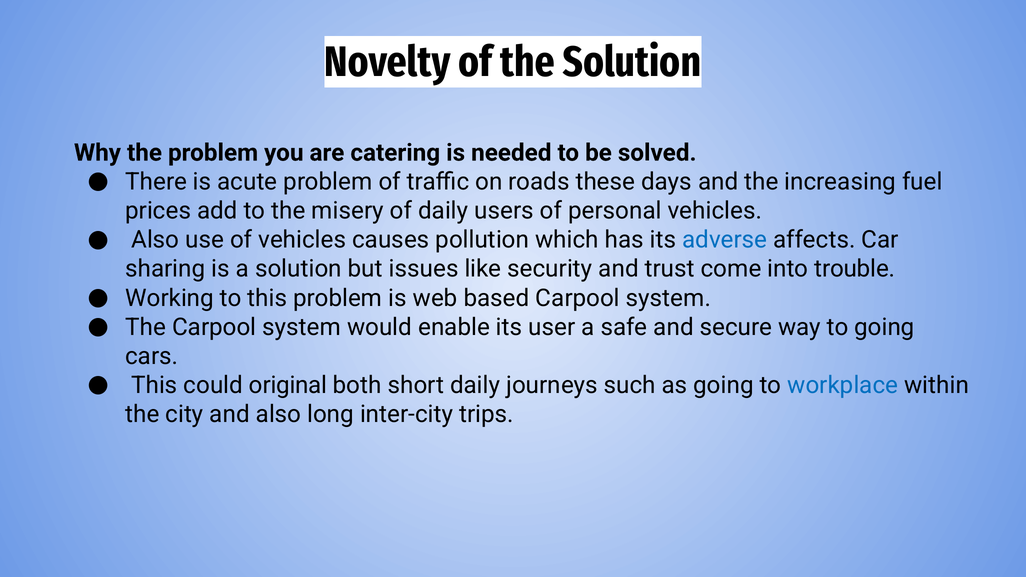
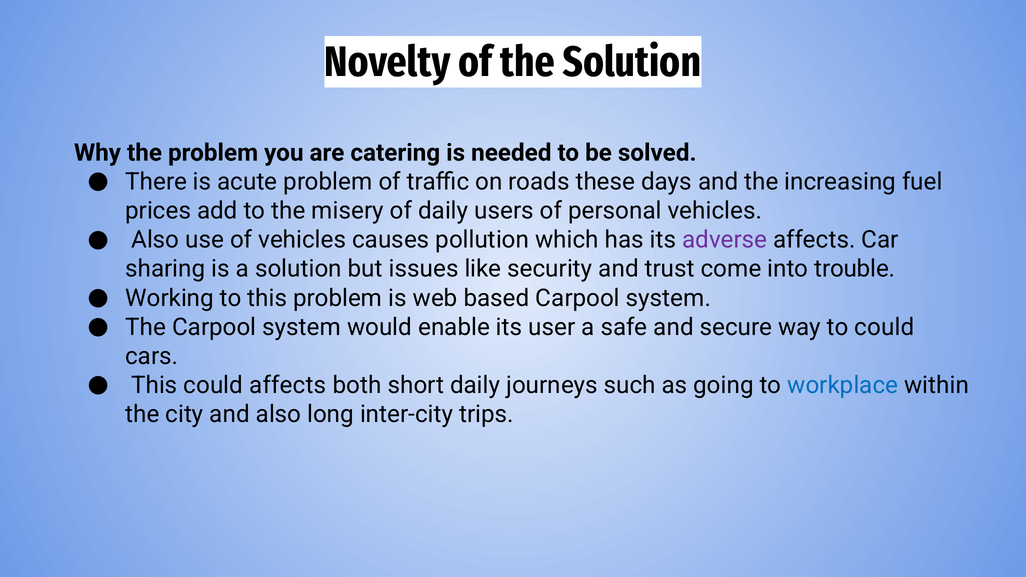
adverse colour: blue -> purple (725, 240)
to going: going -> could (884, 327)
could original: original -> affects (288, 385)
